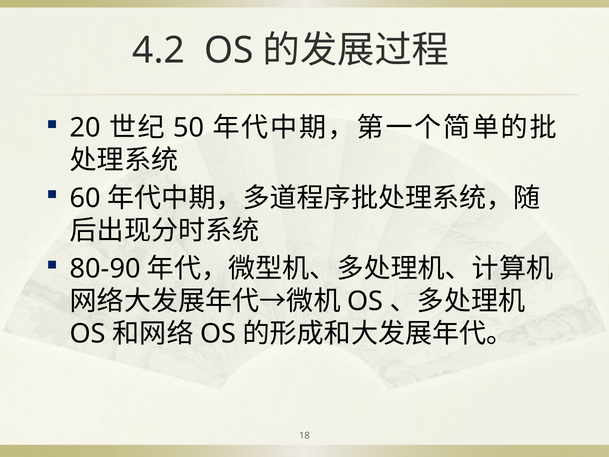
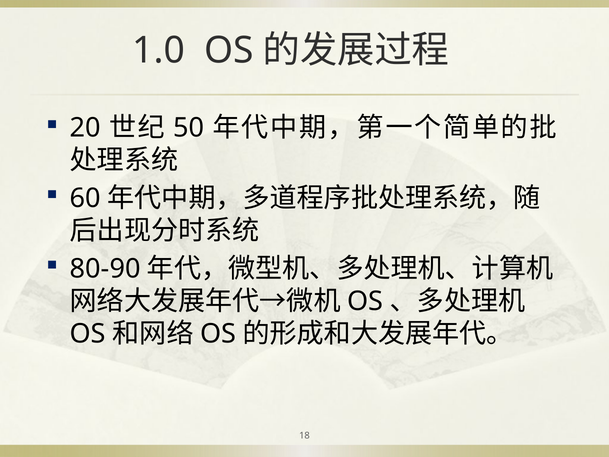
4.2: 4.2 -> 1.0 (159, 50)
